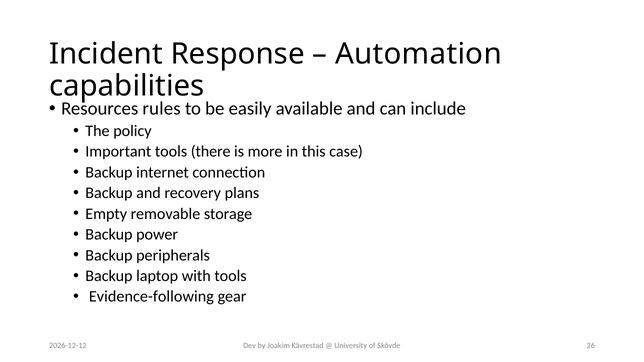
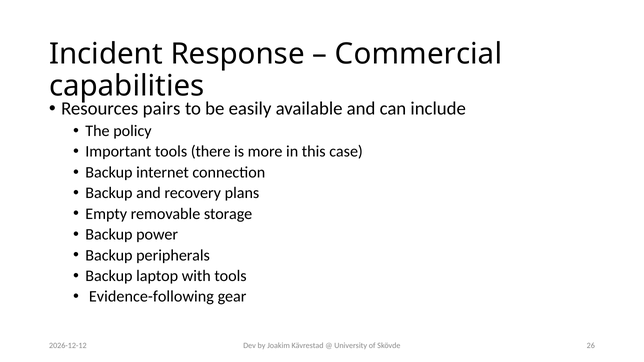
Automation: Automation -> Commercial (419, 54)
rules: rules -> pairs (162, 109)
